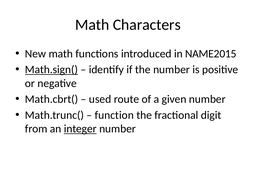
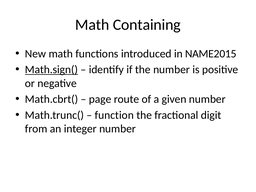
Characters: Characters -> Containing (147, 25)
used: used -> page (100, 99)
integer underline: present -> none (80, 129)
